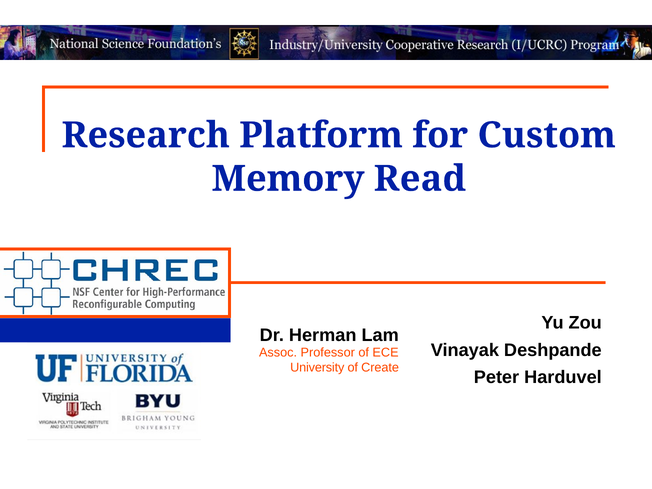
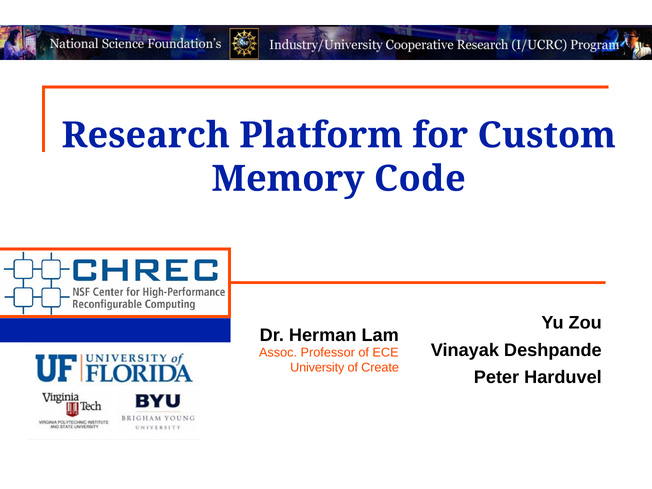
Read: Read -> Code (420, 179)
